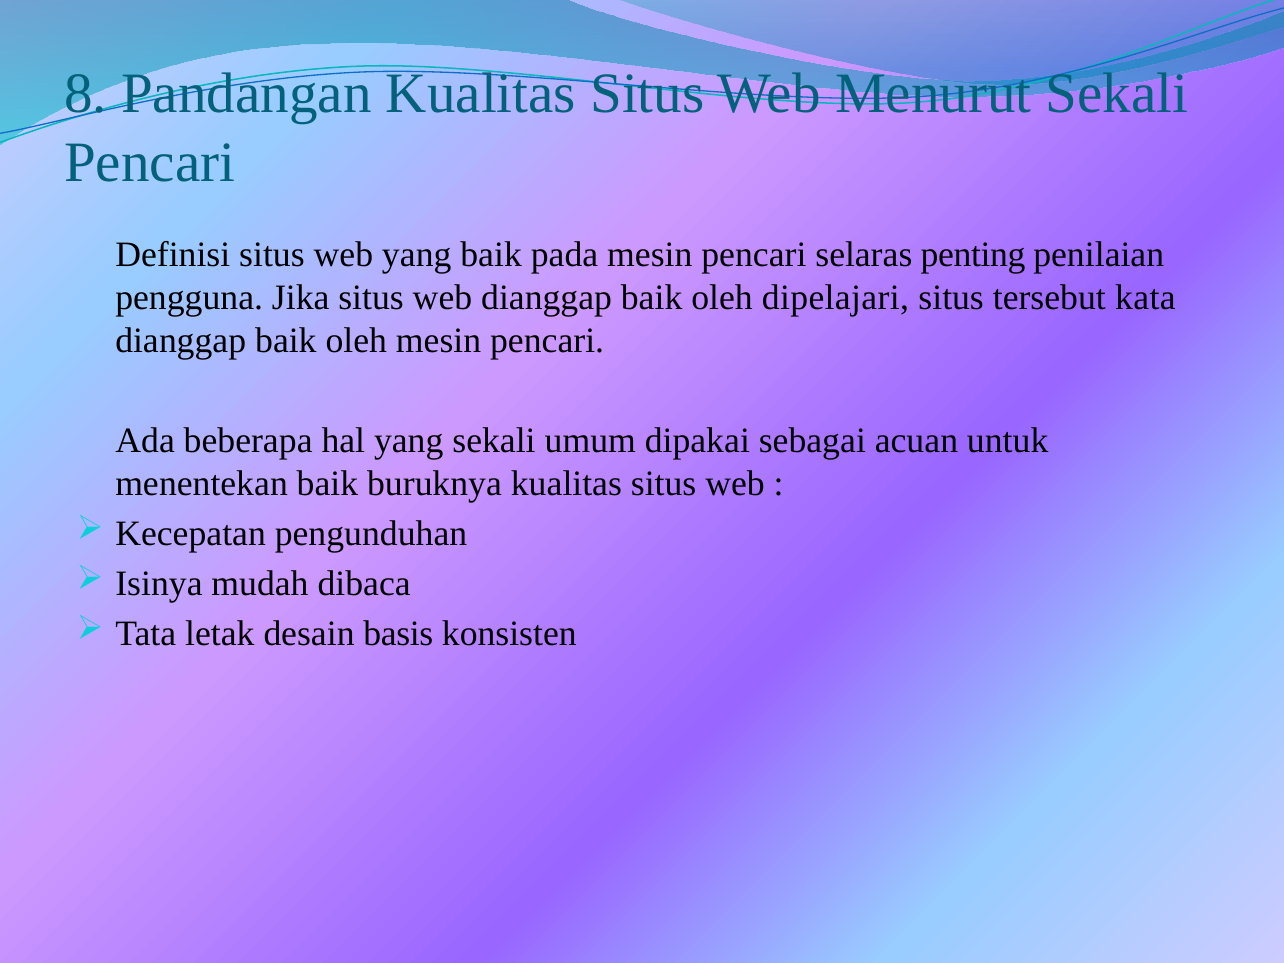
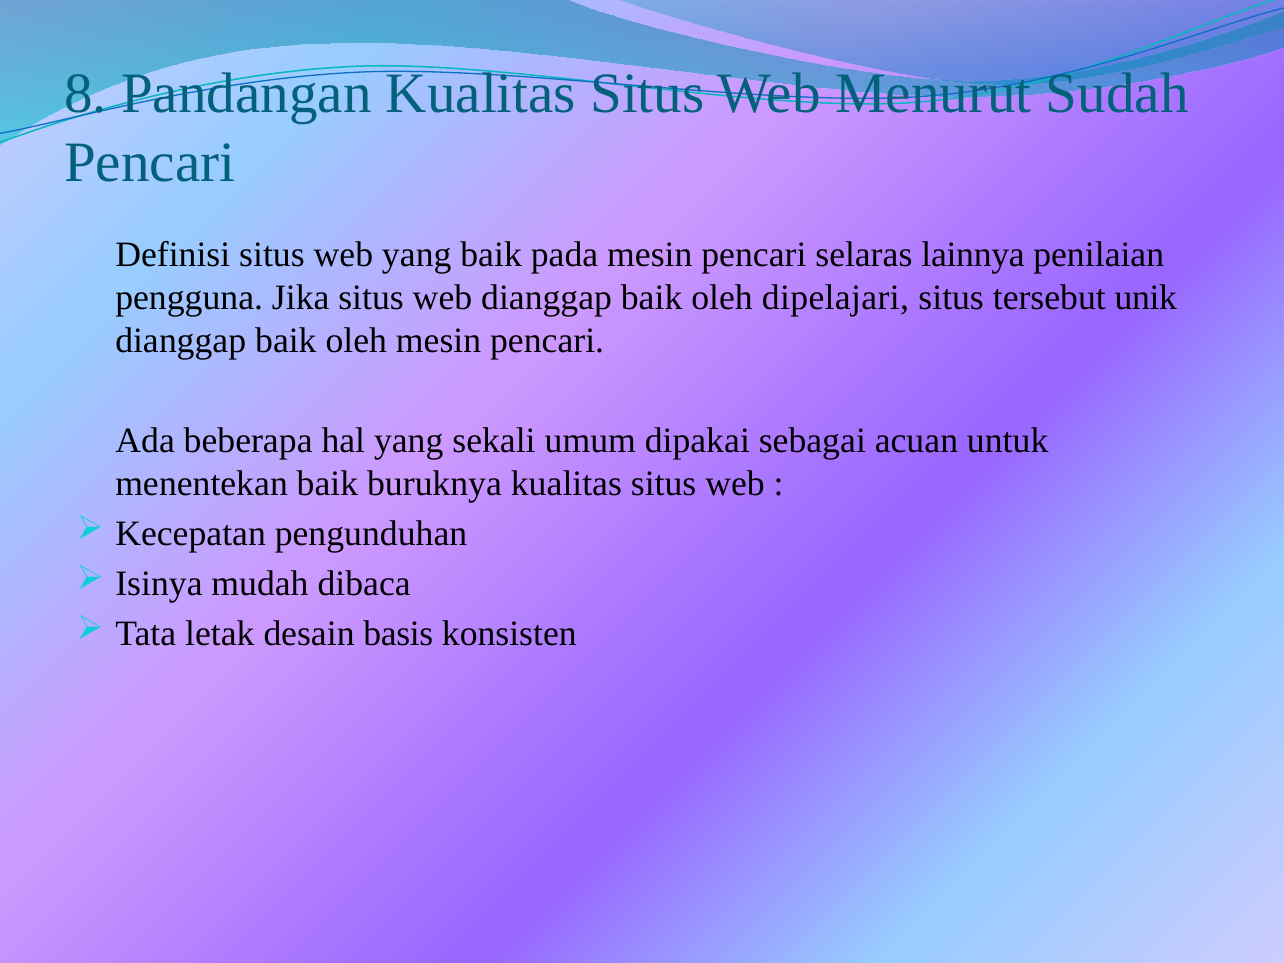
Menurut Sekali: Sekali -> Sudah (1117, 94)
penting: penting -> lainnya (973, 255)
kata: kata -> unik (1146, 298)
